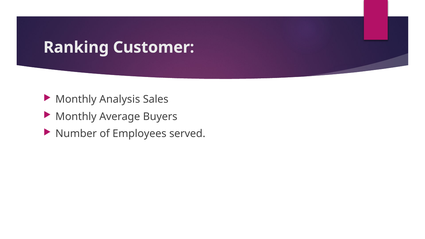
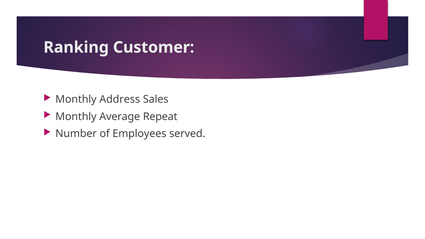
Analysis: Analysis -> Address (120, 99)
Buyers: Buyers -> Repeat (160, 117)
